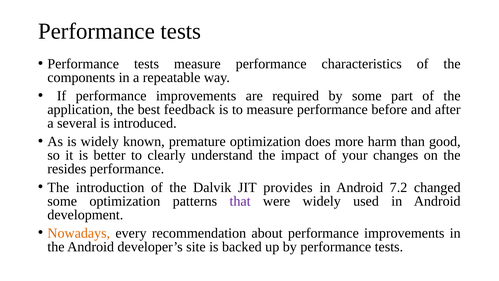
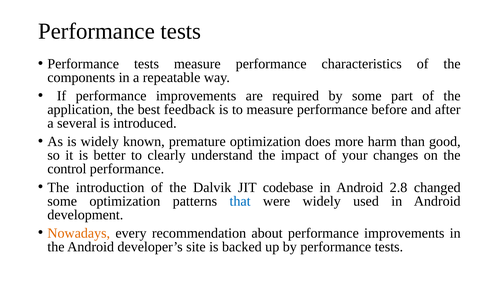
resides: resides -> control (67, 169)
provides: provides -> codebase (288, 187)
7.2: 7.2 -> 2.8 (399, 187)
that colour: purple -> blue (240, 201)
